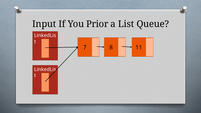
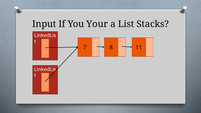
Prior: Prior -> Your (97, 24)
Queue: Queue -> Stacks (153, 24)
